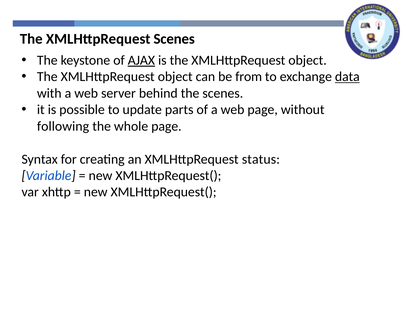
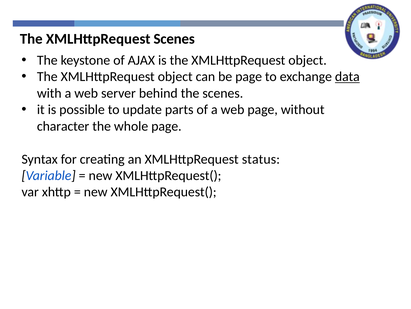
AJAX underline: present -> none (141, 60)
be from: from -> page (249, 77)
following: following -> character (63, 126)
